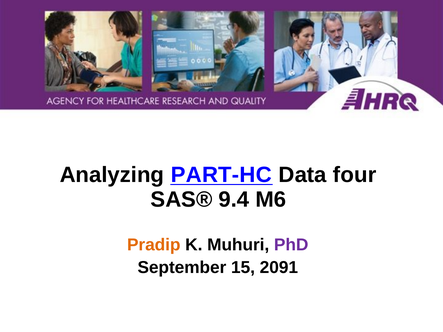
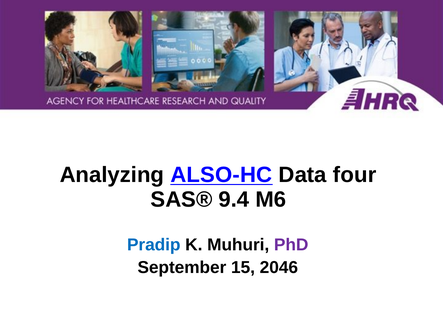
PART-HC: PART-HC -> ALSO-HC (221, 175)
Pradip colour: orange -> blue (154, 245)
2091: 2091 -> 2046 (279, 268)
